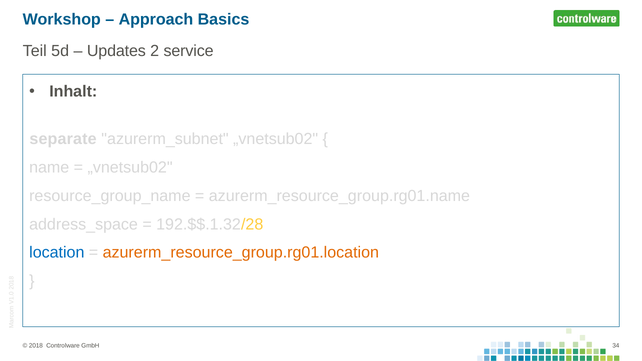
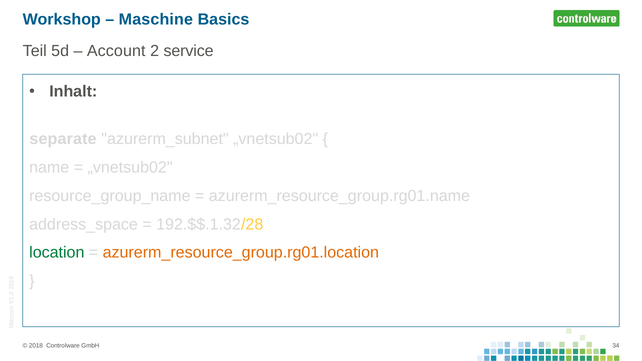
Approach: Approach -> Maschine (156, 19)
Updates: Updates -> Account (116, 51)
location colour: blue -> green (57, 253)
